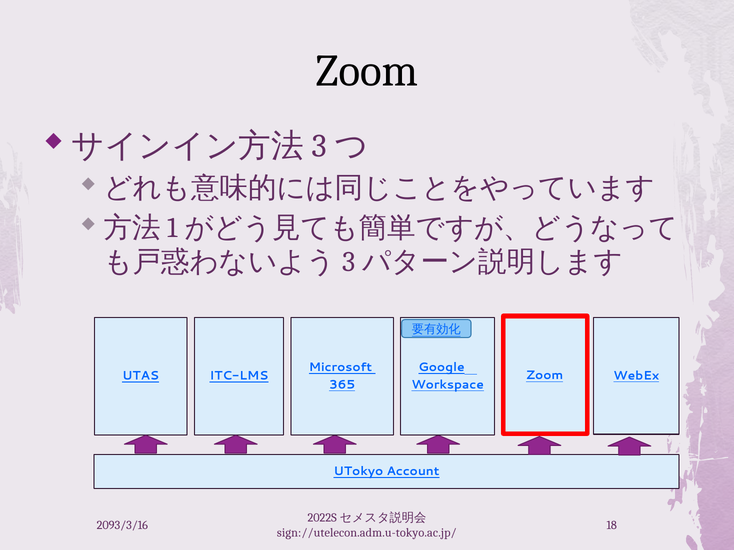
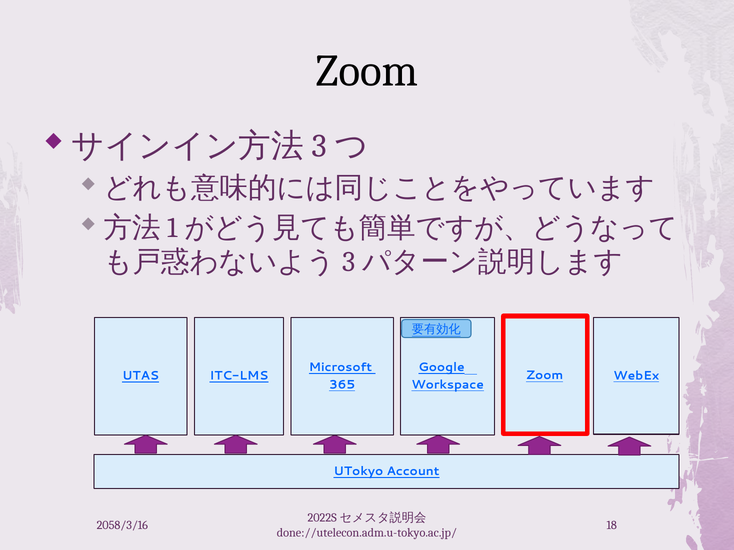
2093/3/16: 2093/3/16 -> 2058/3/16 (122, 526)
sign://utelecon.adm.u-tokyo.ac.jp/: sign://utelecon.adm.u-tokyo.ac.jp/ -> done://utelecon.adm.u-tokyo.ac.jp/ (367, 533)
